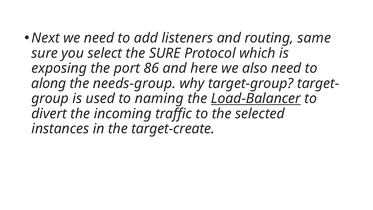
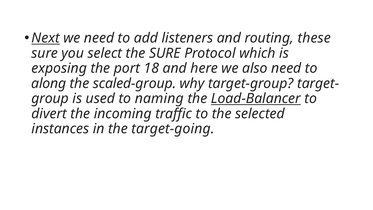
Next underline: none -> present (46, 38)
same: same -> these (314, 38)
86: 86 -> 18 (151, 68)
needs-group: needs-group -> scaled-group (135, 83)
target-create: target-create -> target-going (173, 129)
